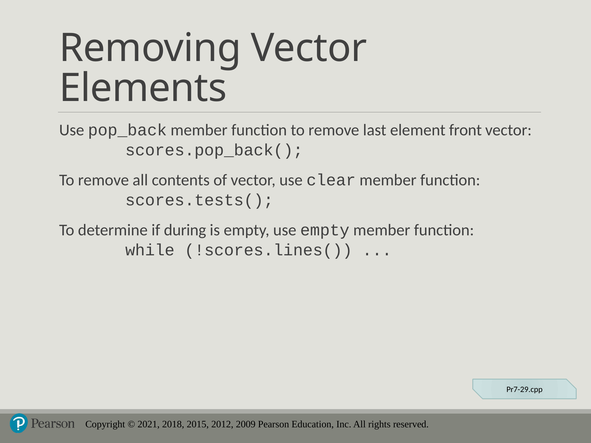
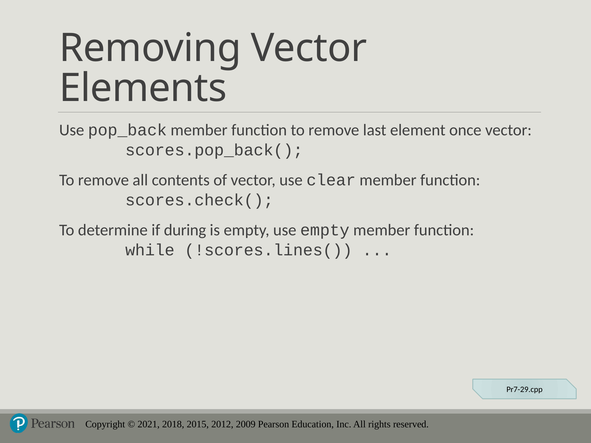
front: front -> once (465, 130)
scores.tests(: scores.tests( -> scores.check( (199, 200)
